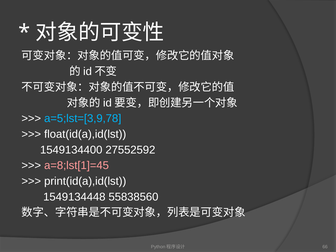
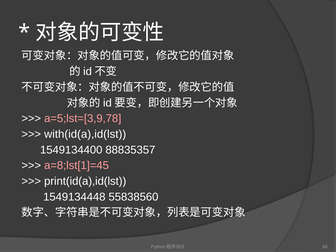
a=5;lst=[3,9,78 colour: light blue -> pink (83, 118)
float(id(a),id(lst: float(id(a),id(lst -> with(id(a),id(lst (85, 134)
27552592: 27552592 -> 88835357 (130, 150)
